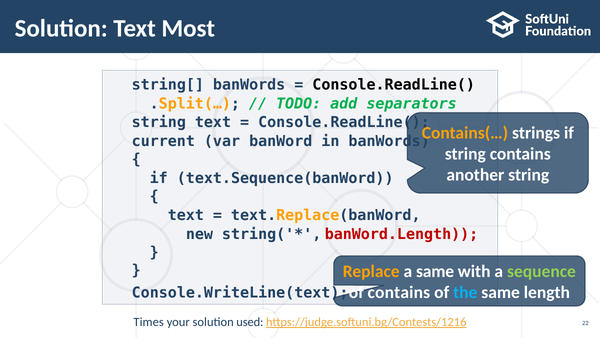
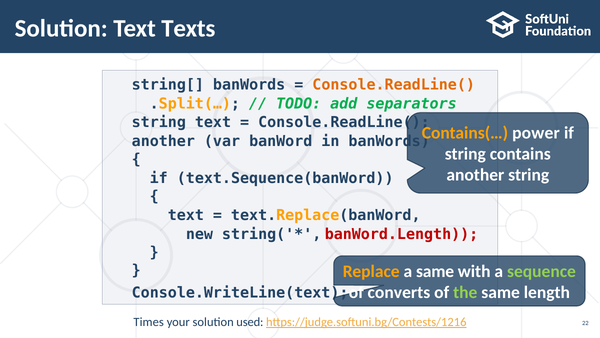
Most: Most -> Texts (188, 28)
Console.ReadLine( colour: black -> orange (394, 85)
strings: strings -> power (536, 133)
current: current -> another (163, 141)
of contains: contains -> converts (399, 292)
the colour: light blue -> light green (465, 292)
